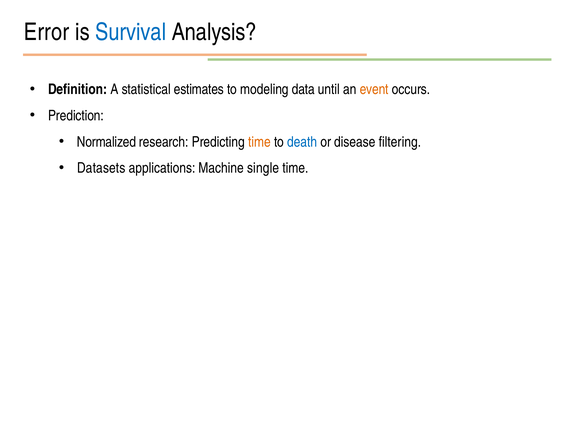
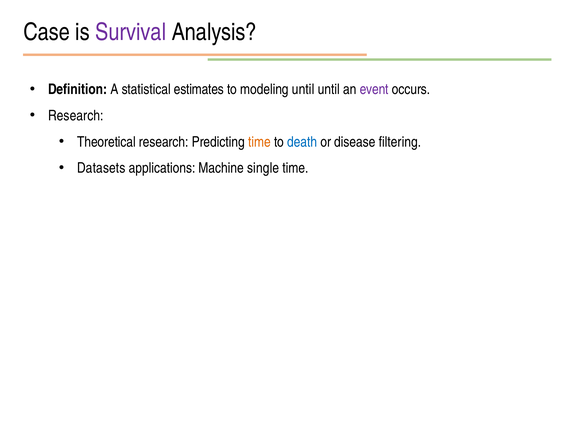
Error: Error -> Case (47, 32)
Survival colour: blue -> purple (131, 32)
modeling data: data -> until (303, 89)
event colour: orange -> purple (374, 89)
Prediction: Prediction -> Research (76, 115)
Normalized: Normalized -> Theoretical (106, 142)
